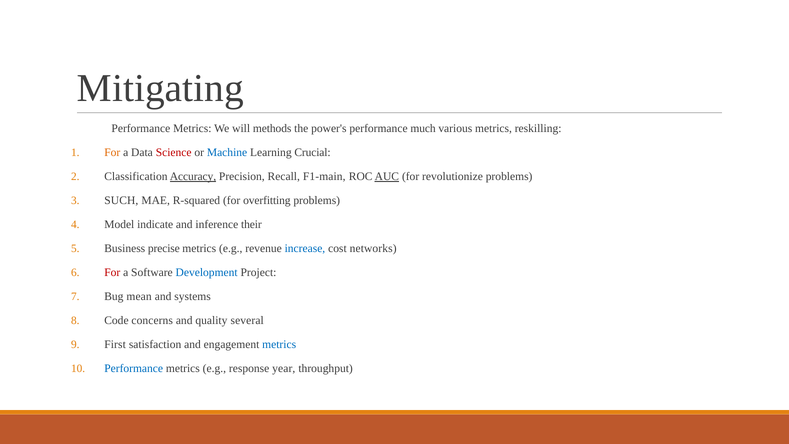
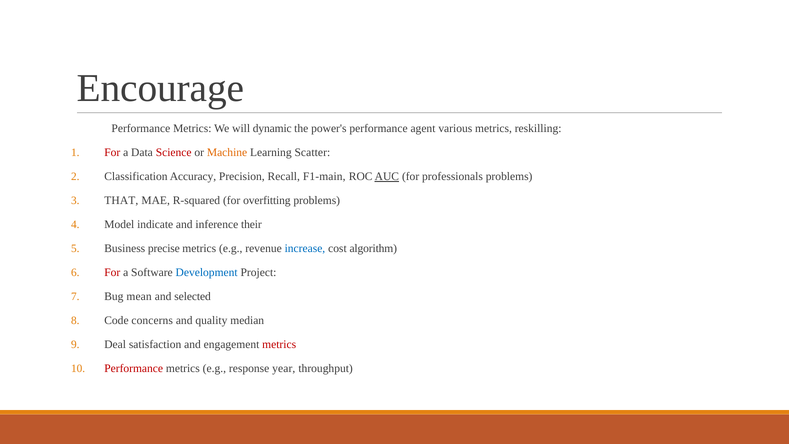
Mitigating: Mitigating -> Encourage (161, 88)
methods: methods -> dynamic (272, 129)
much: much -> agent (423, 129)
For colour: orange -> red (112, 153)
Machine colour: blue -> orange (227, 153)
Crucial: Crucial -> Scatter (312, 153)
Accuracy underline: present -> none (193, 176)
revolutionize: revolutionize -> professionals (452, 176)
SUCH: SUCH -> THAT (121, 200)
networks: networks -> algorithm (373, 248)
systems: systems -> selected (193, 296)
several: several -> median (247, 320)
First: First -> Deal (115, 344)
metrics colour: blue -> red (279, 344)
Performance colour: blue -> red (134, 368)
